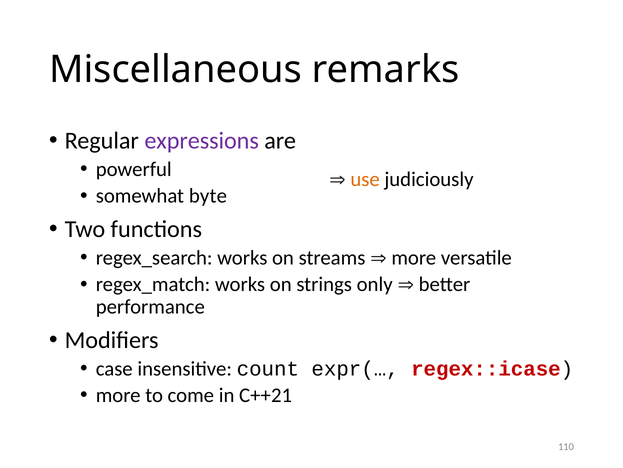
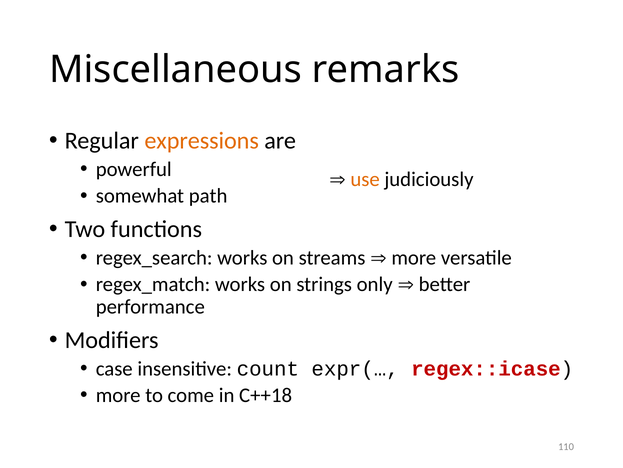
expressions colour: purple -> orange (202, 140)
byte: byte -> path (208, 196)
C++21: C++21 -> C++18 (266, 395)
